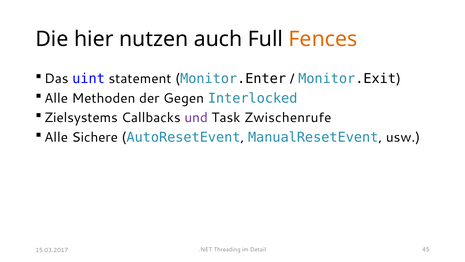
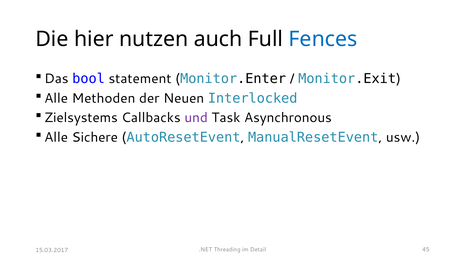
Fences colour: orange -> blue (323, 39)
uint: uint -> bool (89, 79)
Gegen: Gegen -> Neuen (184, 98)
Zwischenrufe: Zwischenrufe -> Asynchronous (288, 118)
